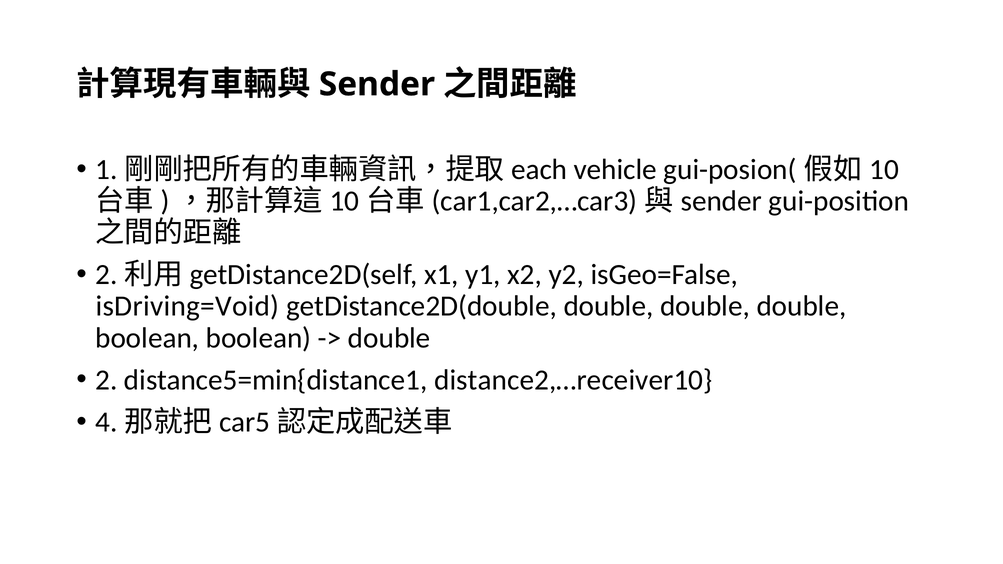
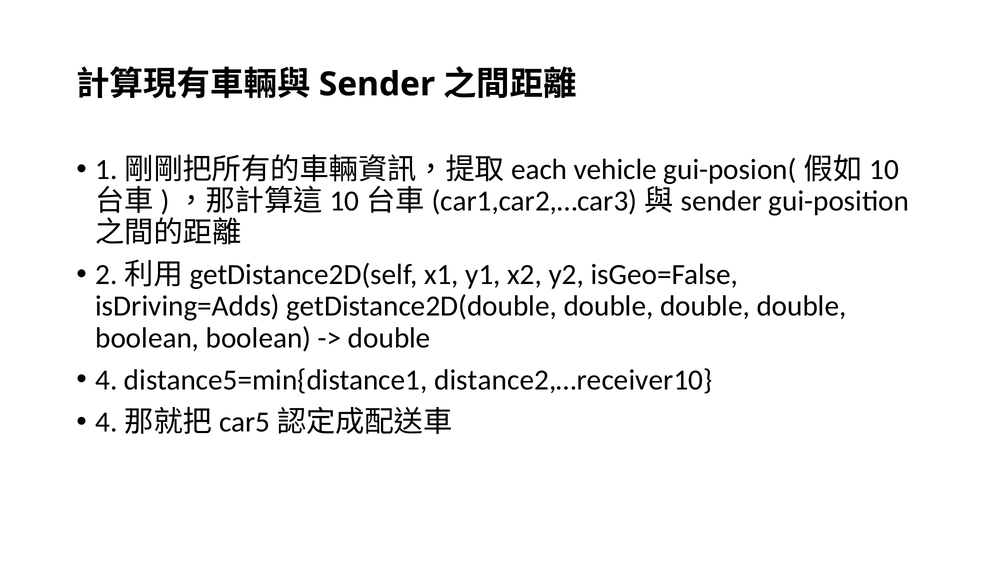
isDriving=Void: isDriving=Void -> isDriving=Adds (188, 306)
2: 2 -> 4 (106, 380)
